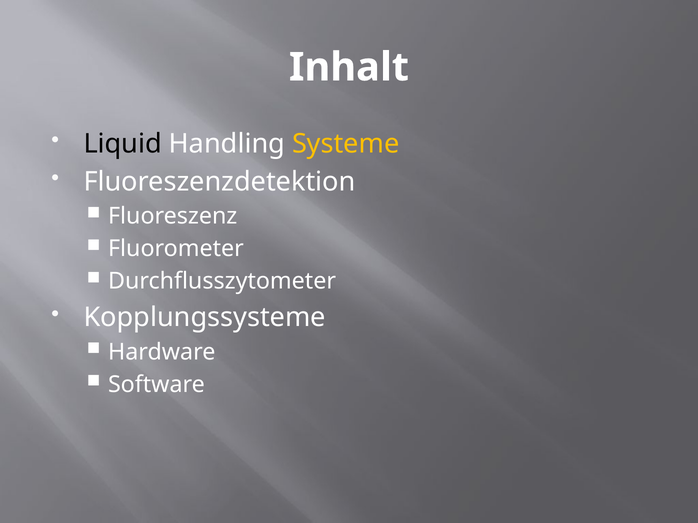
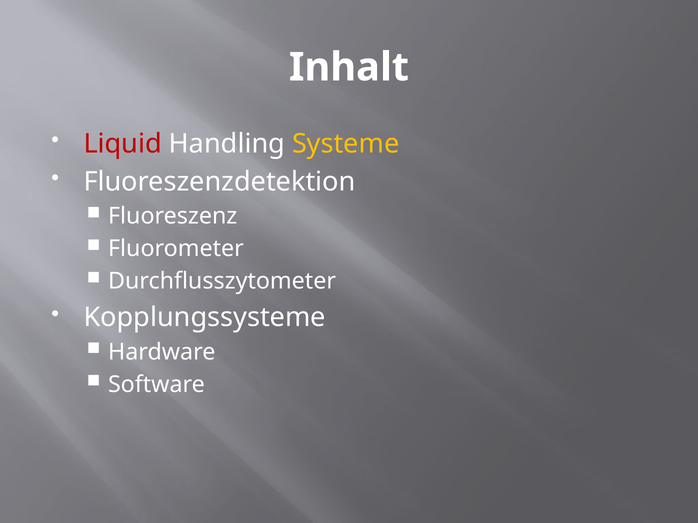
Liquid colour: black -> red (123, 144)
